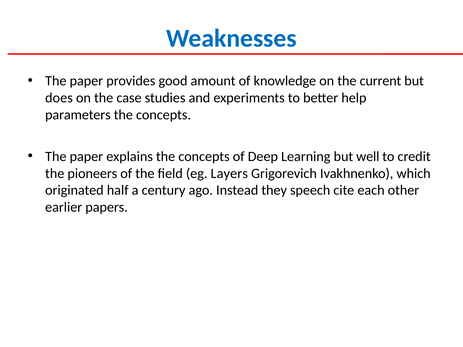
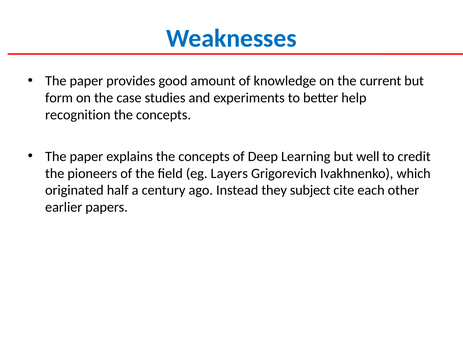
does: does -> form (59, 98)
parameters: parameters -> recognition (78, 115)
speech: speech -> subject (310, 190)
